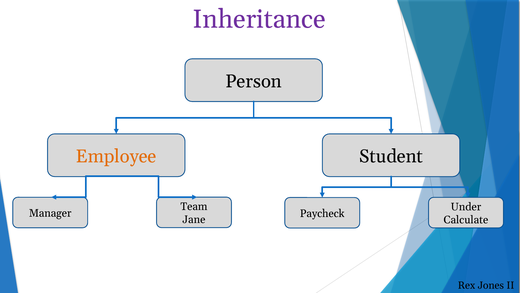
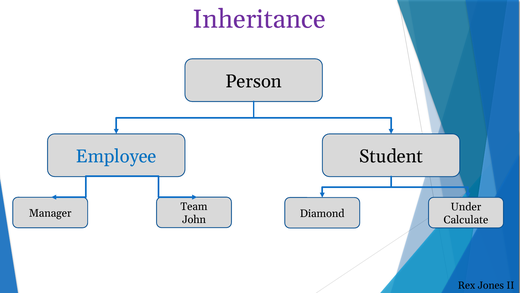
Employee colour: orange -> blue (116, 156)
Paycheck: Paycheck -> Diamond (322, 213)
Jane: Jane -> John (194, 219)
